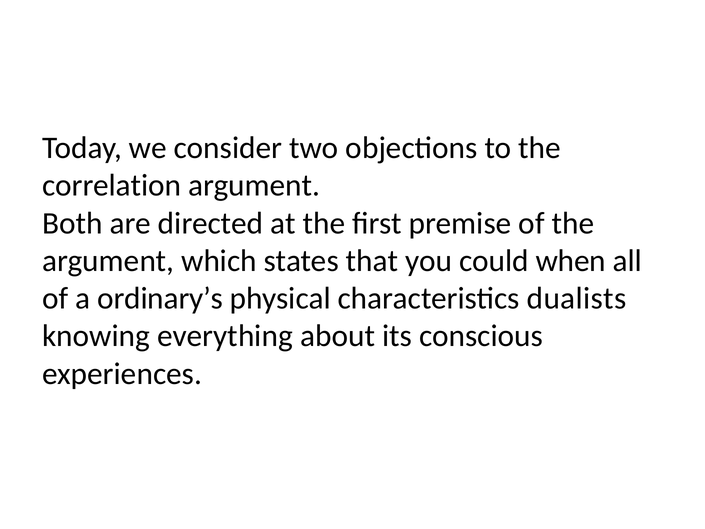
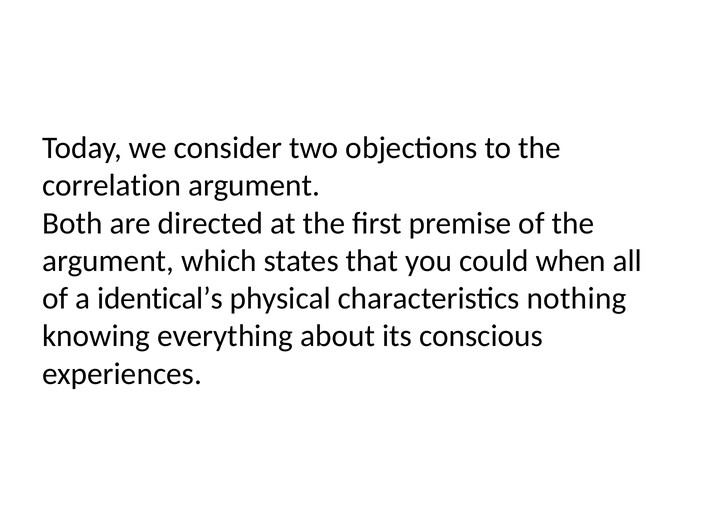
ordinary’s: ordinary’s -> identical’s (160, 298)
dualists: dualists -> nothing (577, 298)
